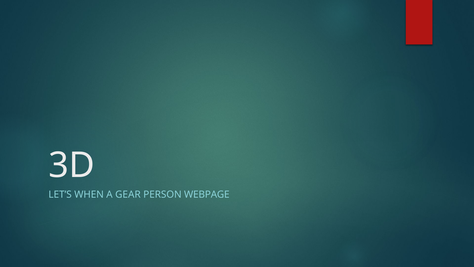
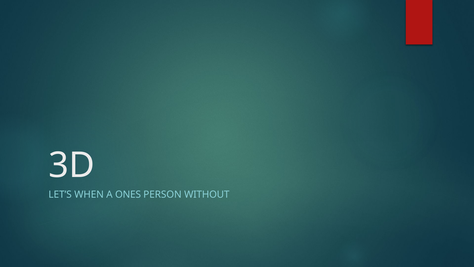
GEAR: GEAR -> ONES (128, 194)
WEBPAGE: WEBPAGE -> WITHOUT (207, 194)
